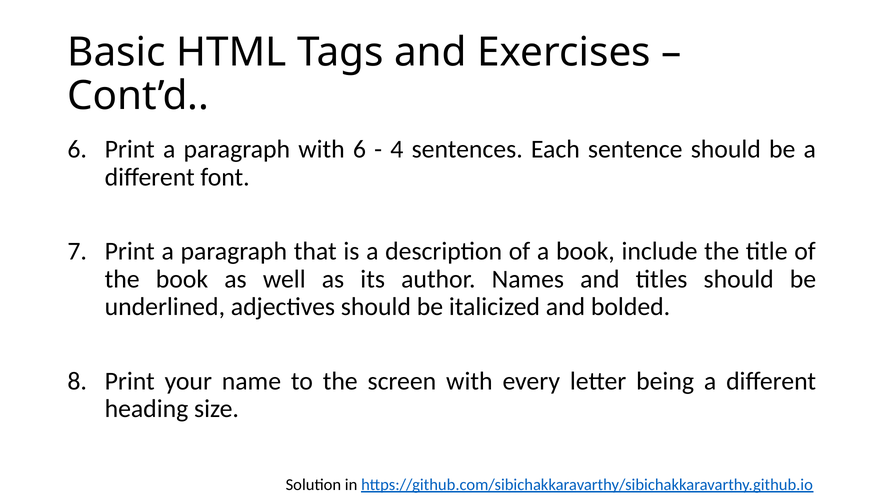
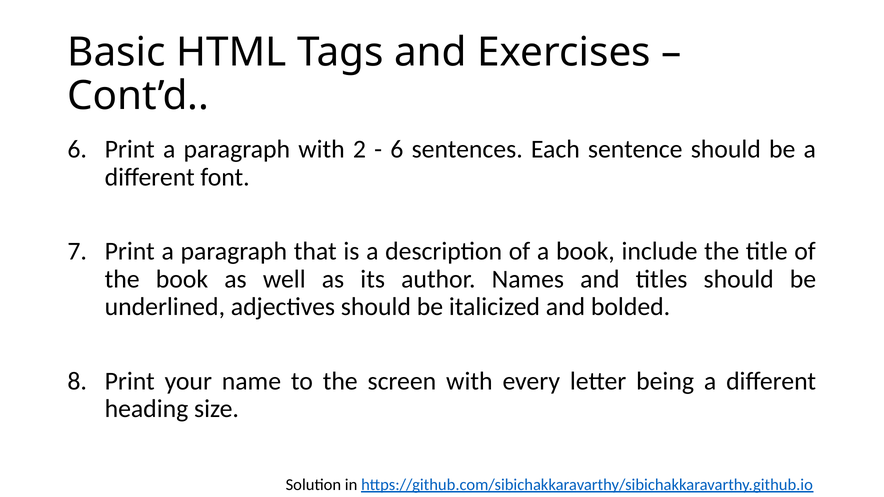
with 6: 6 -> 2 (359, 149)
4: 4 -> 6 (397, 149)
